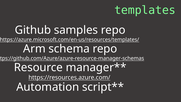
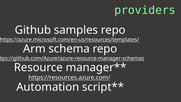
templates: templates -> providers (145, 10)
